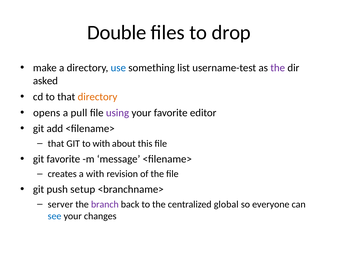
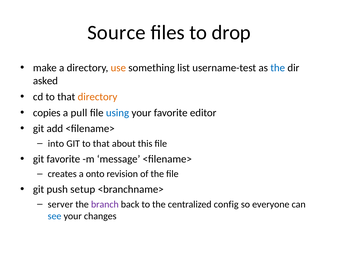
Double: Double -> Source (117, 33)
use colour: blue -> orange (118, 68)
the colour: purple -> blue (278, 68)
opens: opens -> copies (47, 113)
using colour: purple -> blue (118, 113)
that: that -> into (56, 144)
GIT to with: with -> that (101, 144)
a with: with -> onto (95, 174)
global: global -> config (226, 205)
